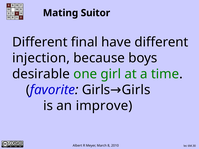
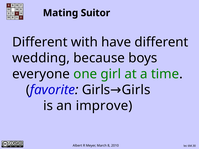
final: final -> with (84, 42)
injection: injection -> wedding (41, 58)
desirable: desirable -> everyone (41, 74)
